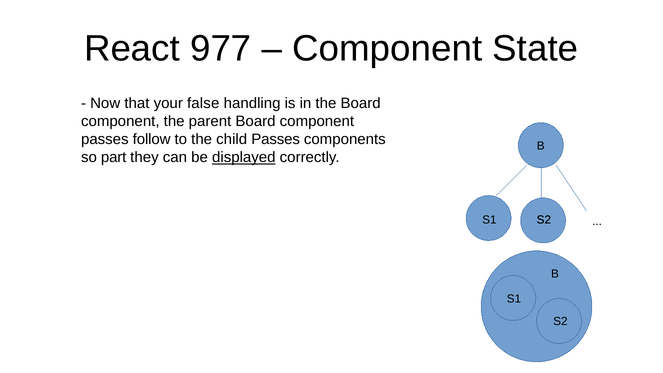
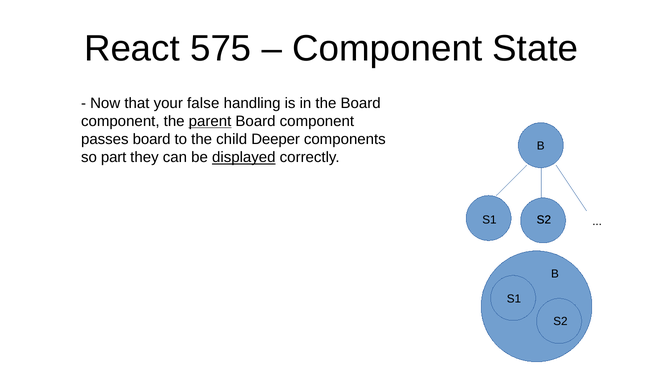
977: 977 -> 575 (221, 49)
parent underline: none -> present (210, 121)
passes follow: follow -> board (152, 139)
child Passes: Passes -> Deeper (276, 139)
